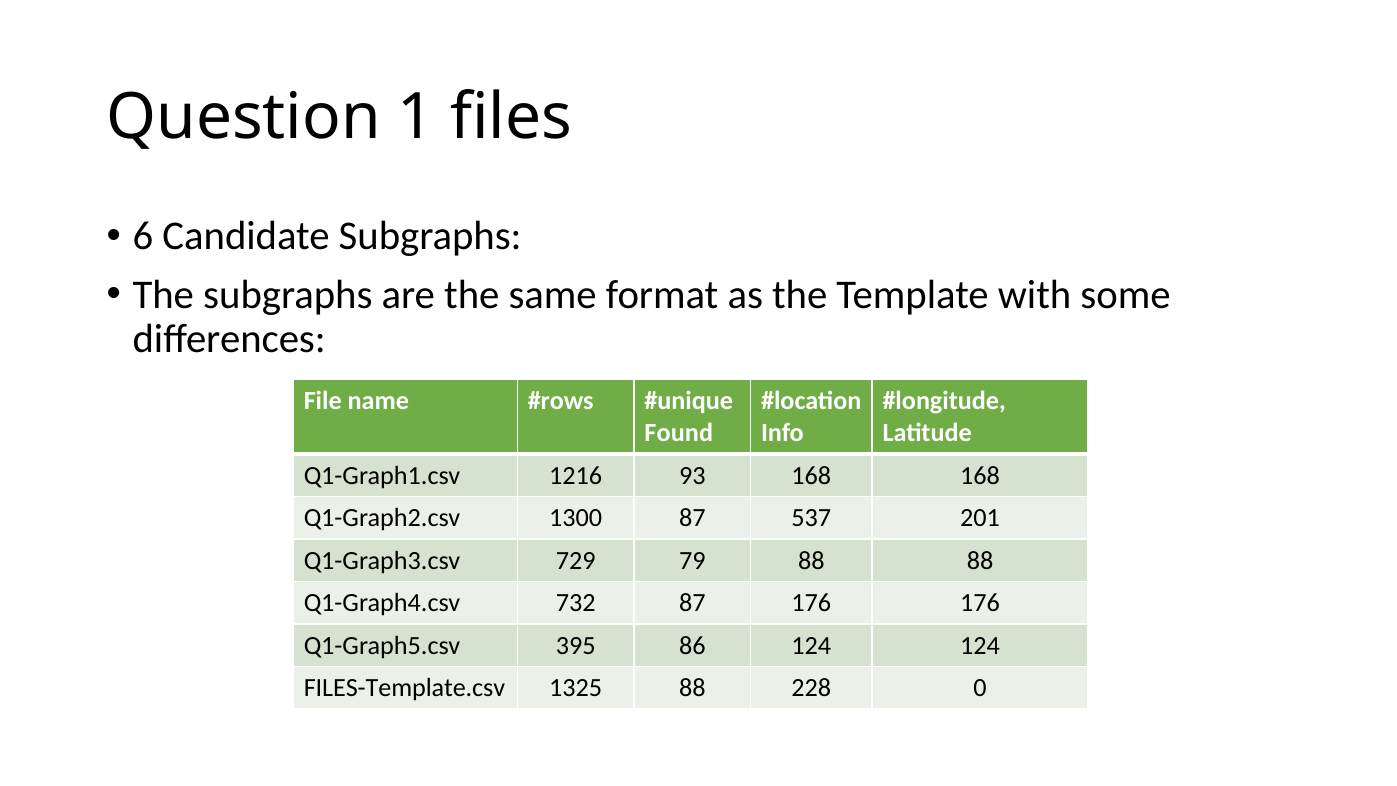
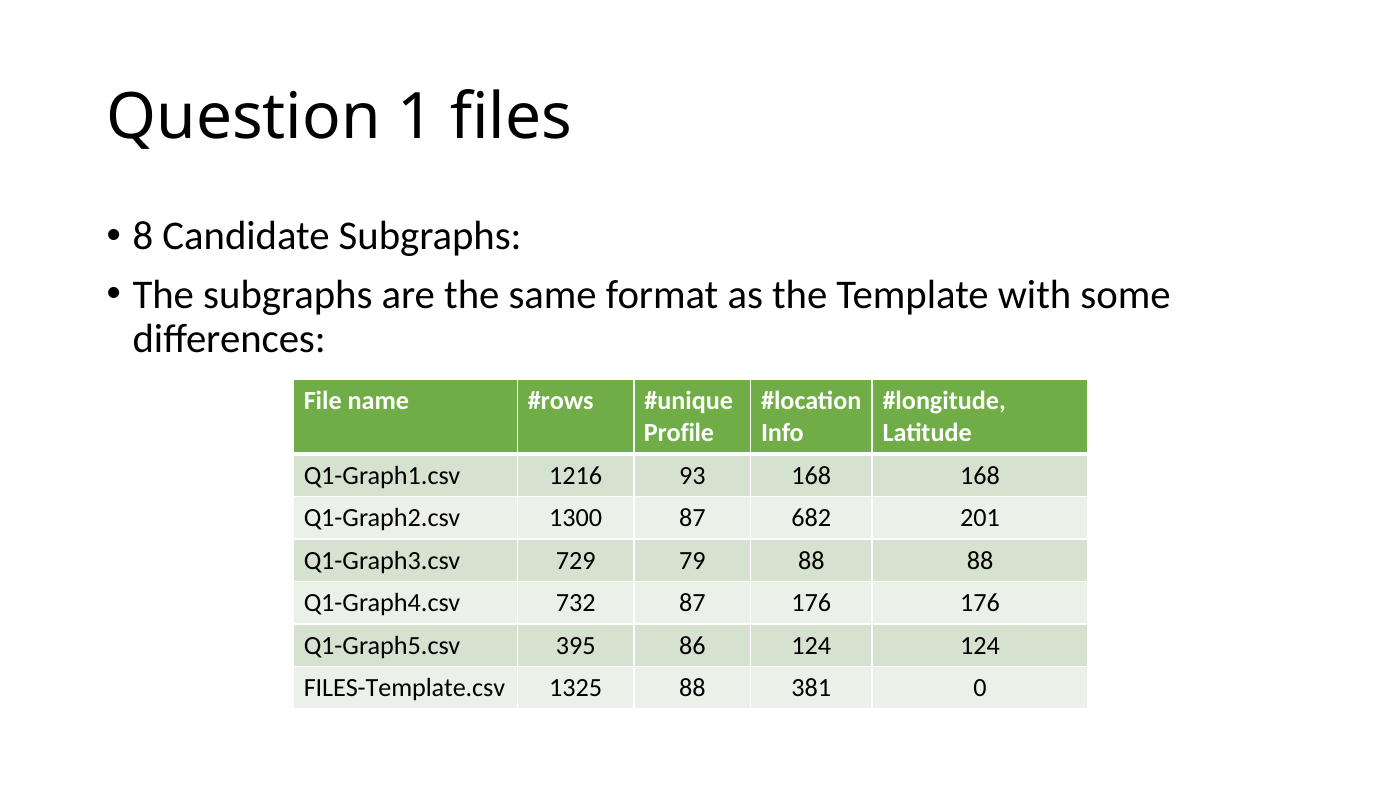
6: 6 -> 8 (143, 236)
Found: Found -> Profile (679, 433)
537: 537 -> 682 (811, 518)
228: 228 -> 381 (811, 688)
